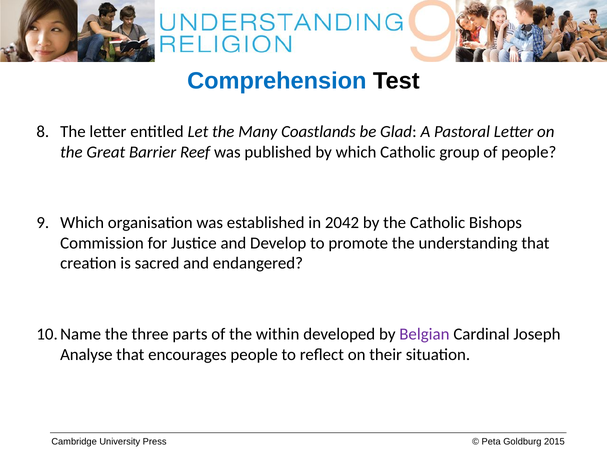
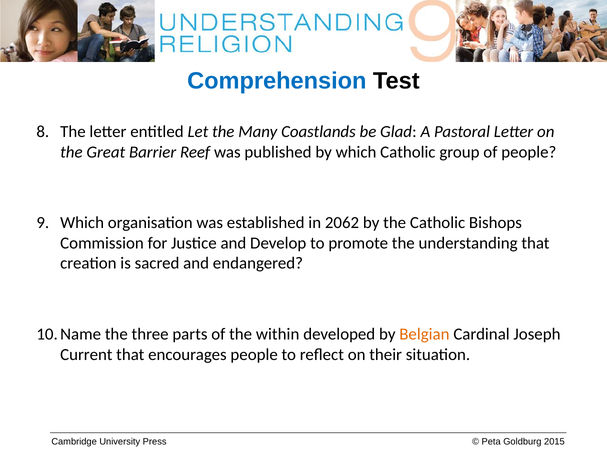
2042: 2042 -> 2062 (342, 223)
Belgian colour: purple -> orange (424, 334)
Analyse: Analyse -> Current (86, 355)
